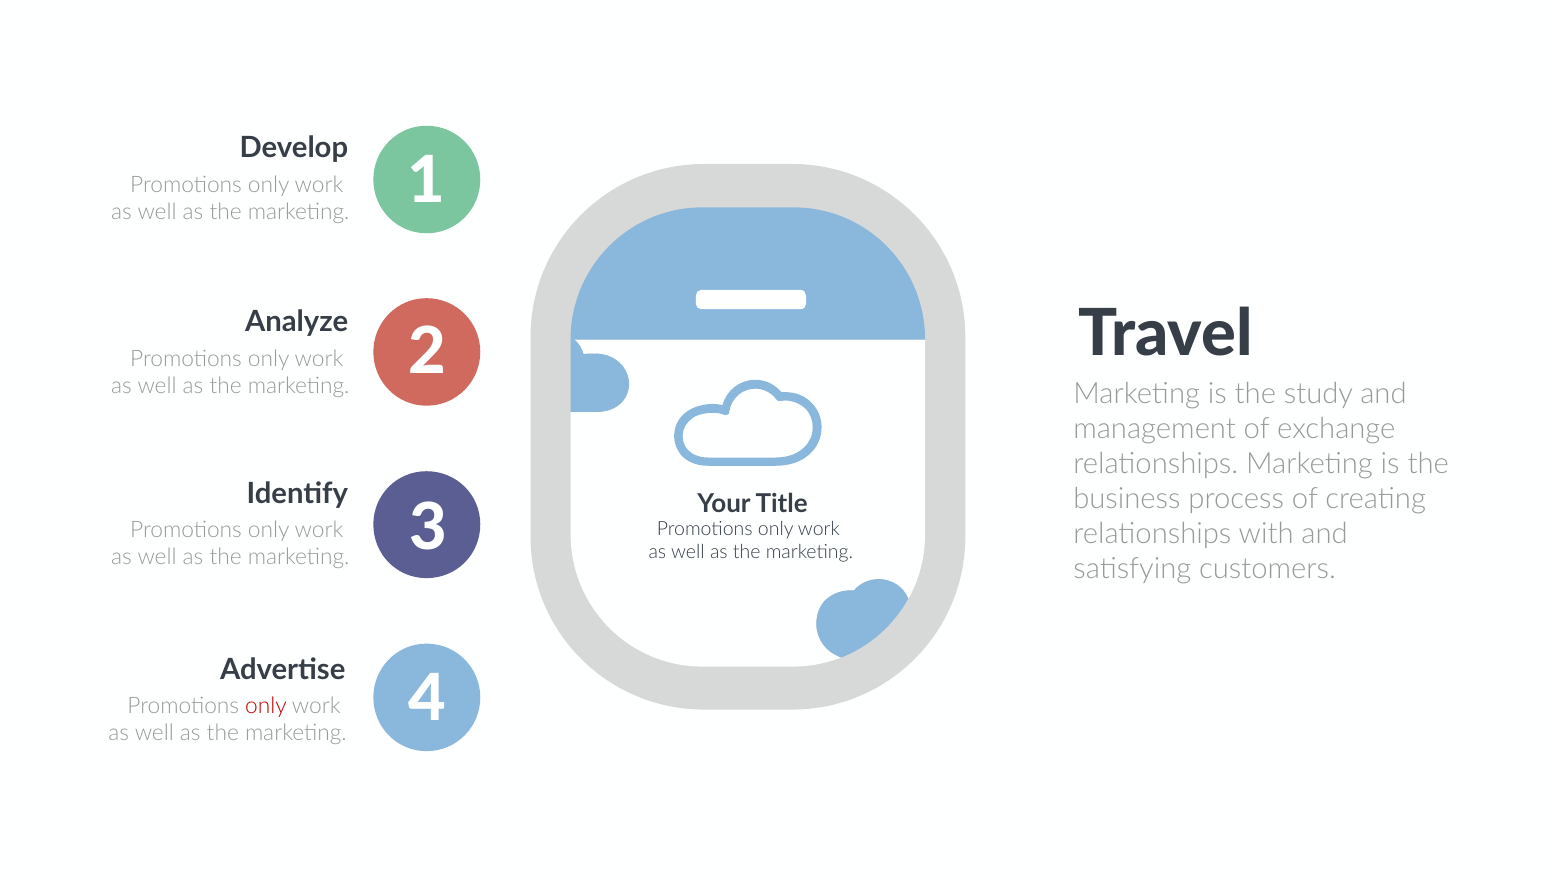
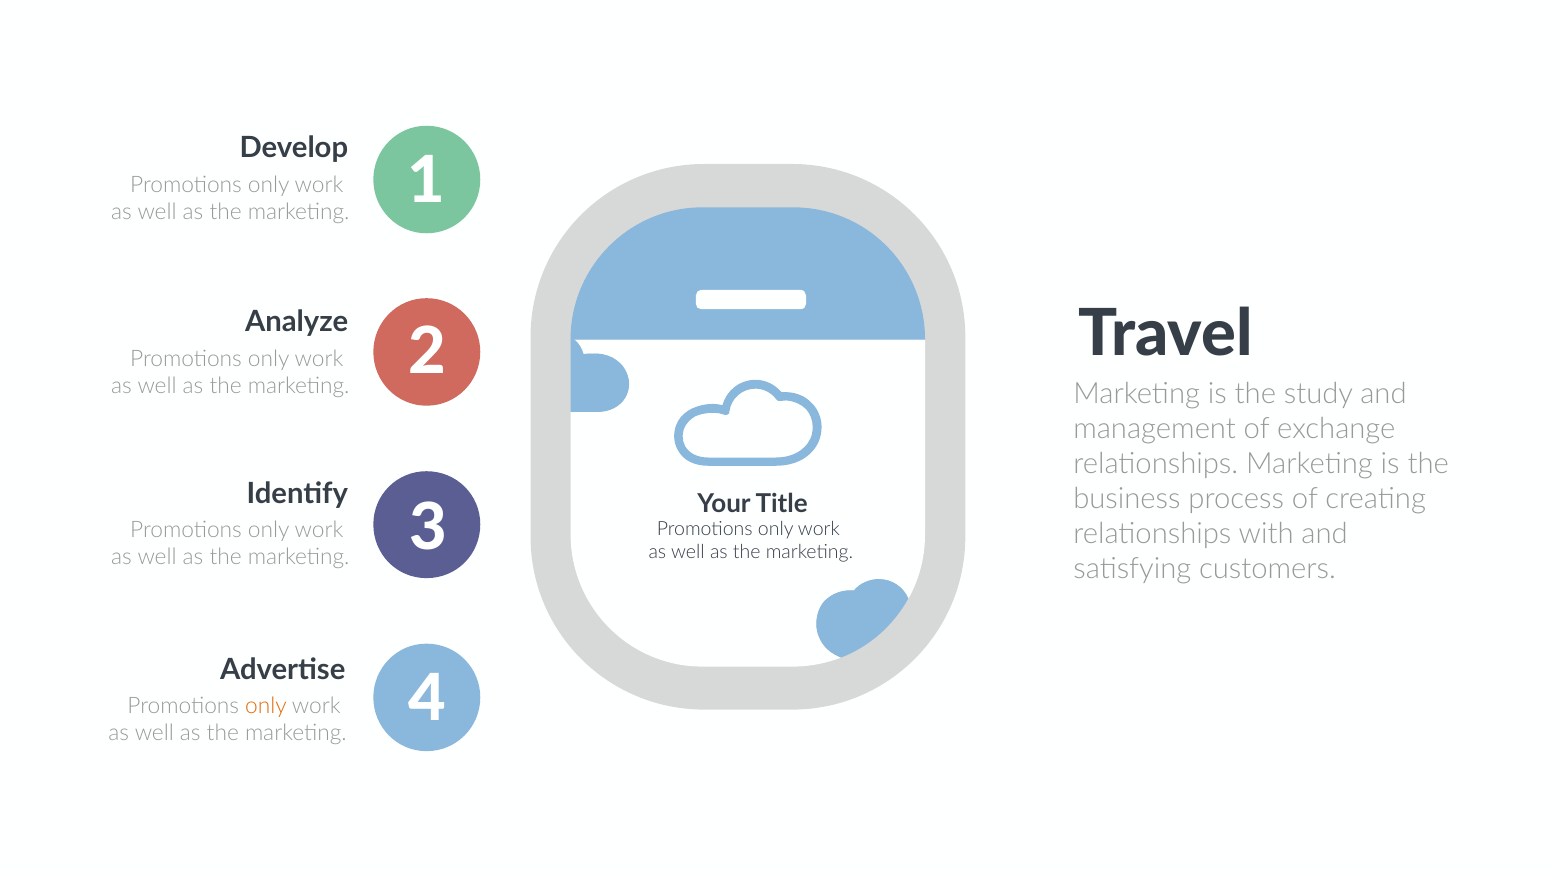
only colour: red -> orange (266, 706)
